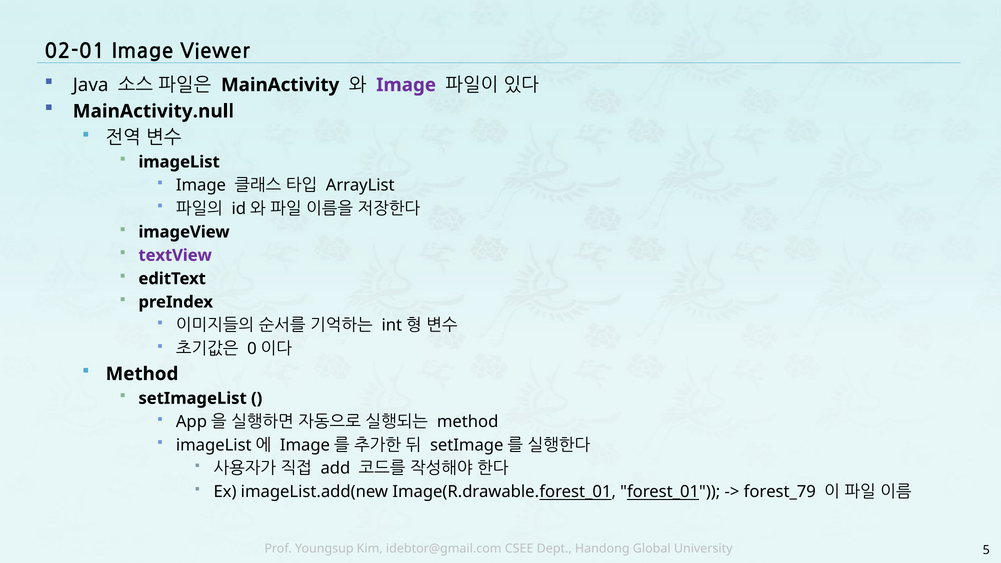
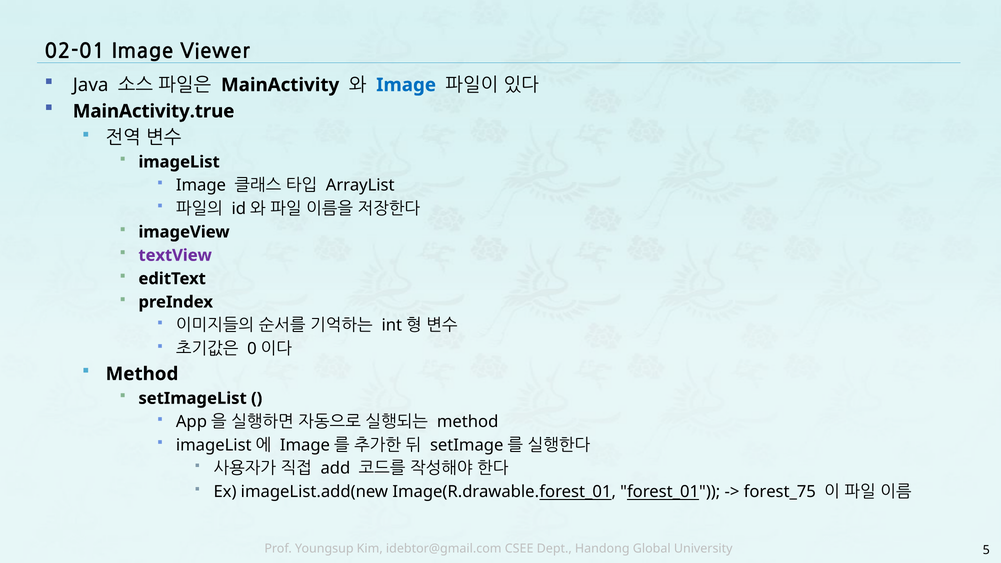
Image colour: purple -> blue (406, 85)
MainActivity.null: MainActivity.null -> MainActivity.true (154, 111)
forest_79: forest_79 -> forest_75 (780, 492)
